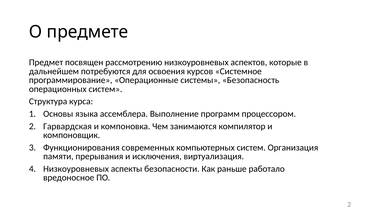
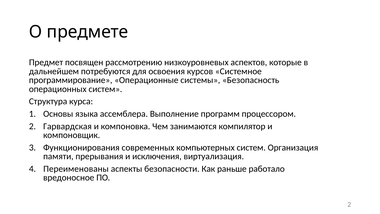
Низкоуровневых: Низкоуровневых -> Переименованы (76, 169)
